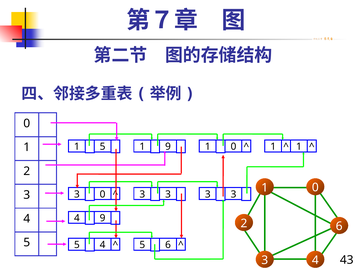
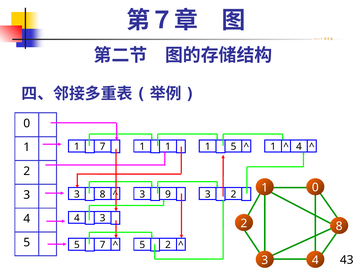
1 5: 5 -> 7 (103, 146)
1 9: 9 -> 1 (168, 146)
0: 0 -> 5 (233, 146)
1: 1 -> 4 (299, 146)
3 0: 0 -> 8 (103, 194)
3: 3 -> 9 (168, 194)
3: 3 -> 2 (233, 194)
4 9: 9 -> 3 (103, 218)
2 6: 6 -> 8 (339, 226)
5 4: 4 -> 7 (103, 245)
5 6: 6 -> 2 (168, 245)
